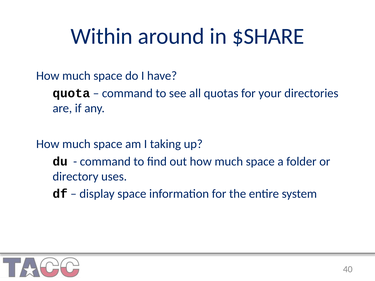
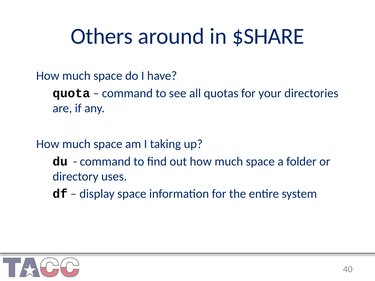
Within: Within -> Others (102, 36)
